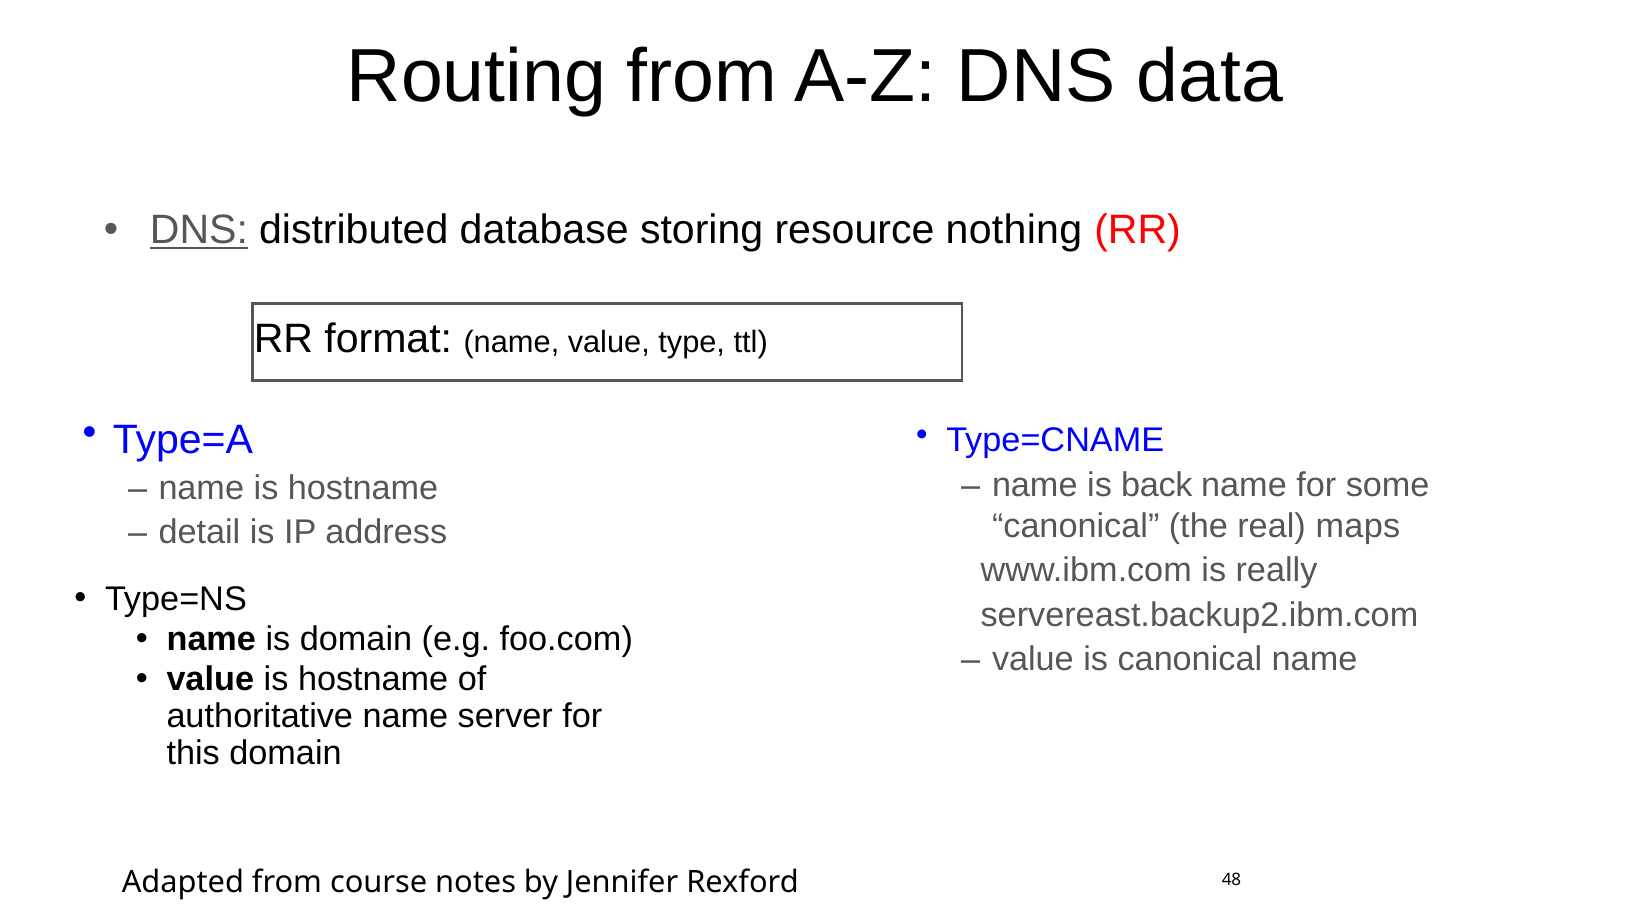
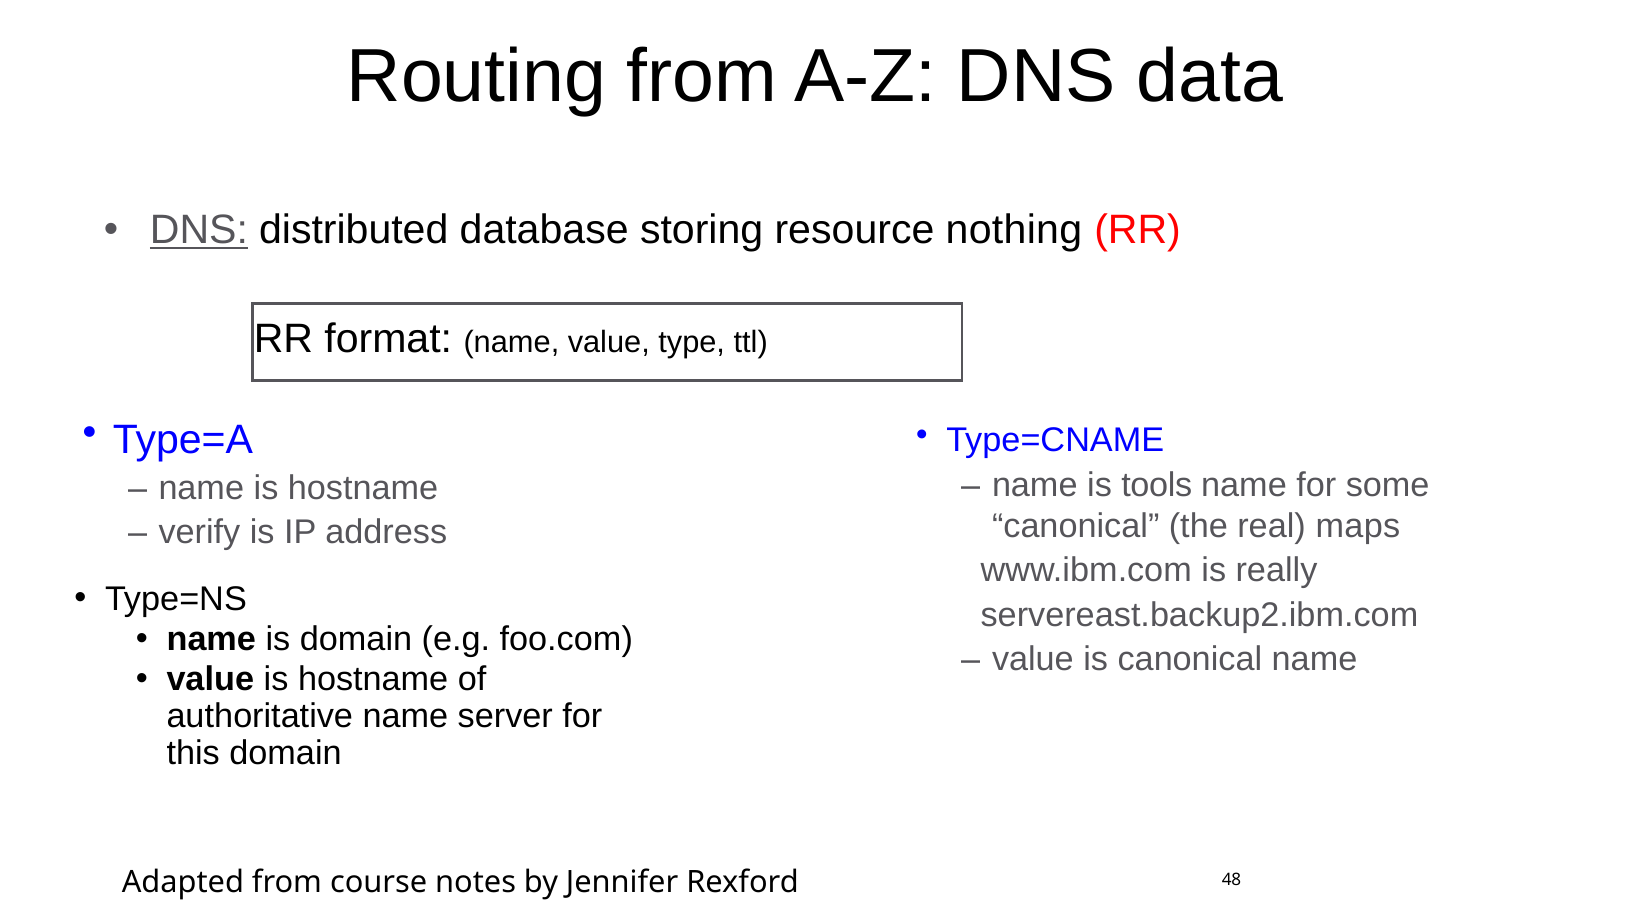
back: back -> tools (1157, 485)
detail: detail -> verify (199, 533)
